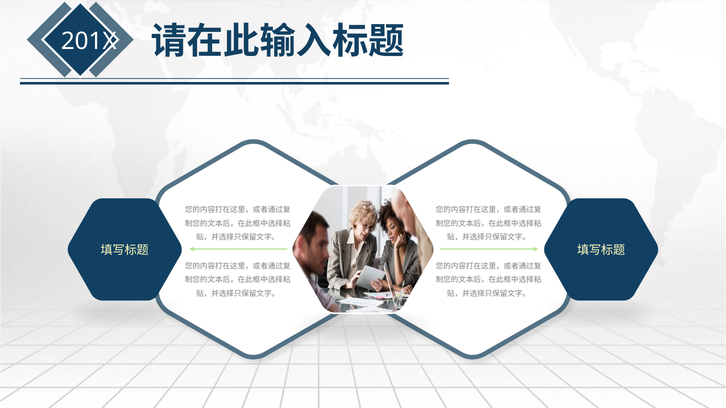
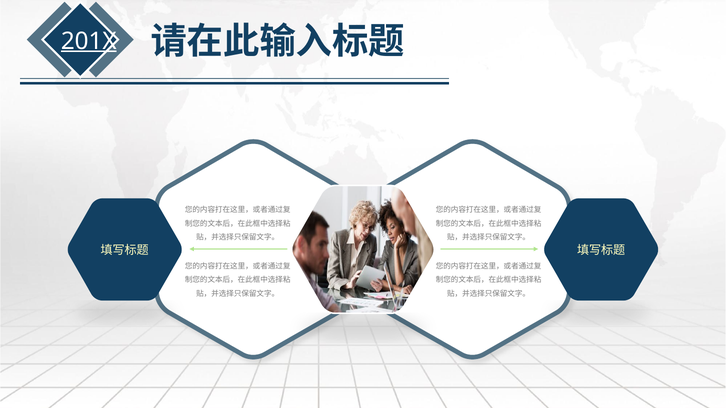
201X underline: none -> present (89, 41)
